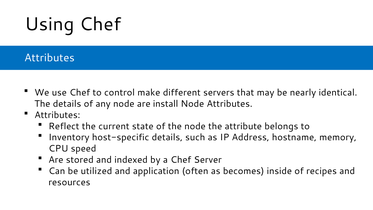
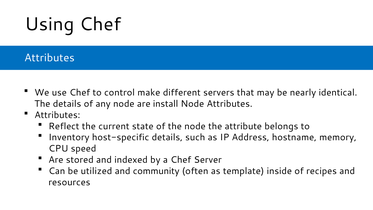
application: application -> community (156, 171)
becomes: becomes -> template (244, 171)
